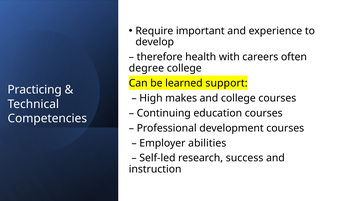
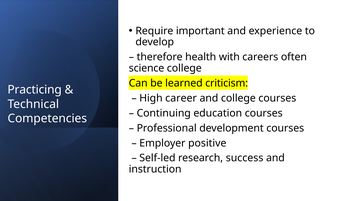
degree: degree -> science (147, 68)
support: support -> criticism (227, 83)
makes: makes -> career (181, 98)
abilities: abilities -> positive (207, 143)
